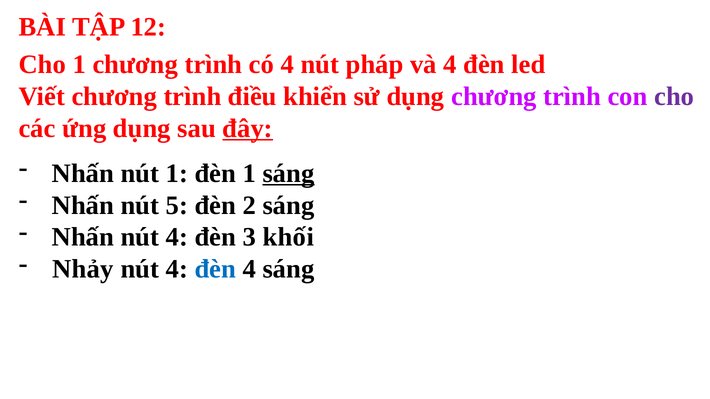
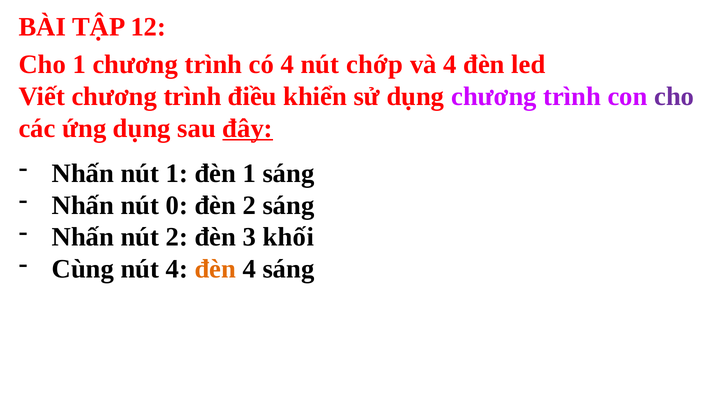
pháp: pháp -> chớp (375, 65)
sáng underline: present -> none (288, 174)
5: 5 -> 0 (177, 205)
Nhấn nút 4: 4 -> 2 (177, 237)
Nhảy: Nhảy -> Cùng (83, 269)
đèn colour: blue -> orange (215, 269)
